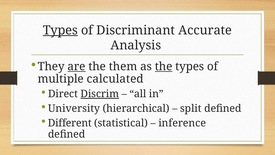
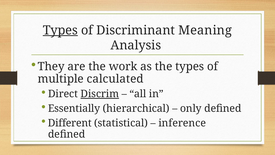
Accurate: Accurate -> Meaning (205, 30)
are underline: present -> none (77, 66)
them: them -> work (123, 66)
the underline: present -> none (164, 66)
University: University -> Essentially (74, 108)
split: split -> only (191, 108)
